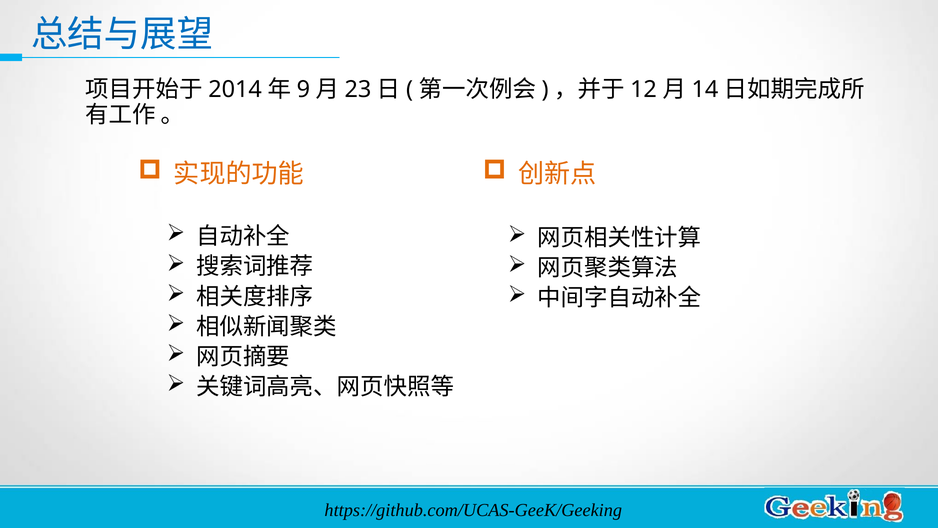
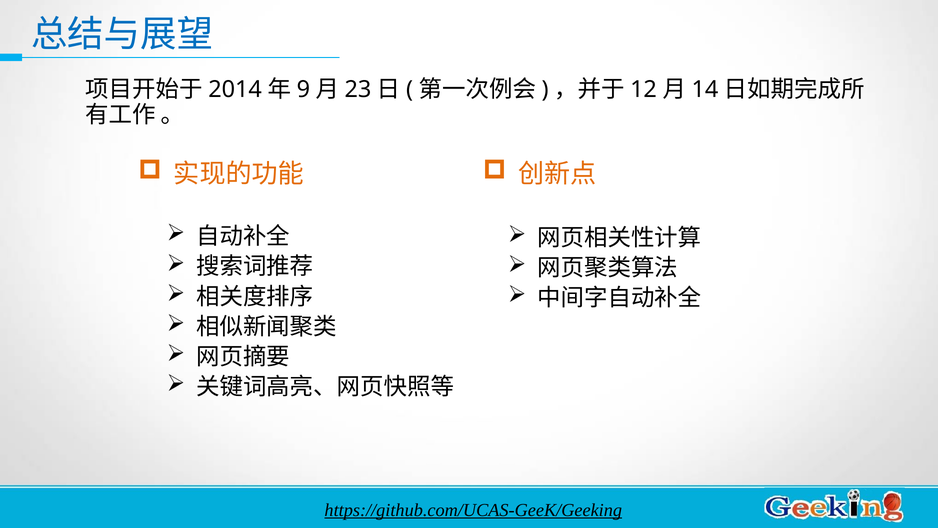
https://github.com/UCAS-GeeK/Geeking underline: none -> present (473, 510)
